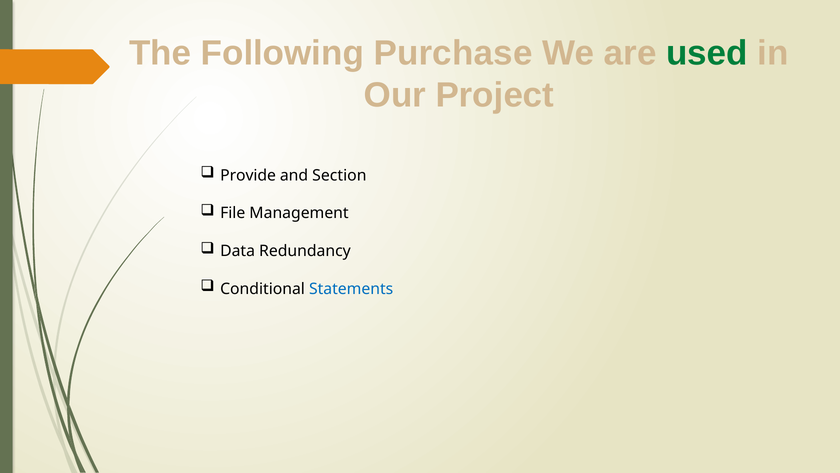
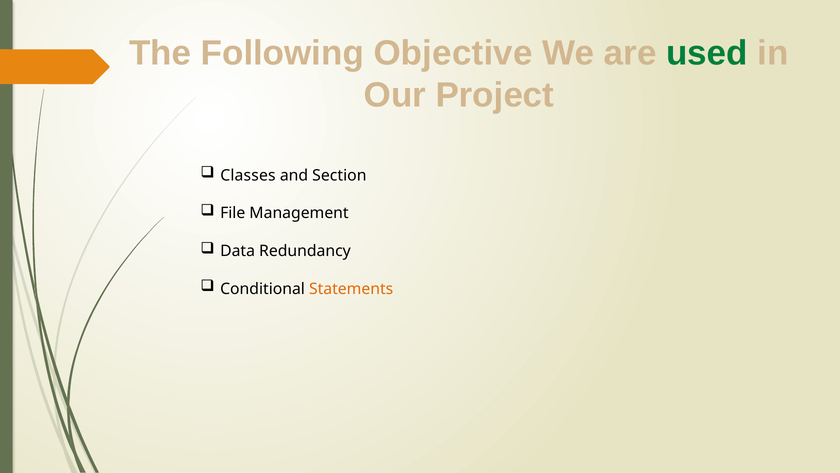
Purchase: Purchase -> Objective (453, 53)
Provide: Provide -> Classes (248, 175)
Statements colour: blue -> orange (351, 289)
